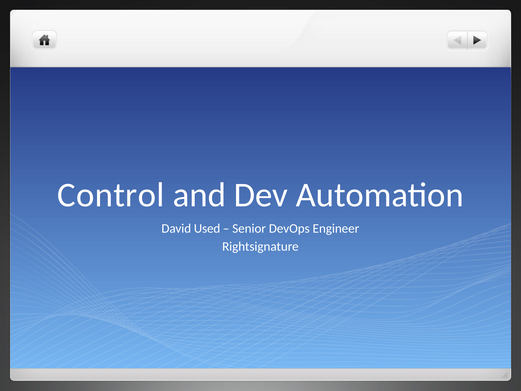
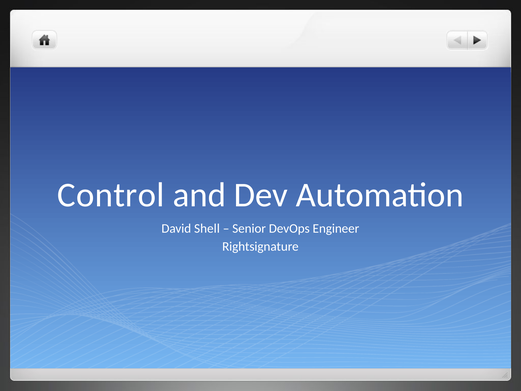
Used: Used -> Shell (207, 228)
